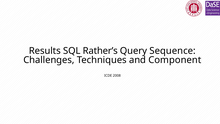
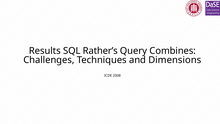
Sequence: Sequence -> Combines (173, 51)
Component: Component -> Dimensions (175, 60)
